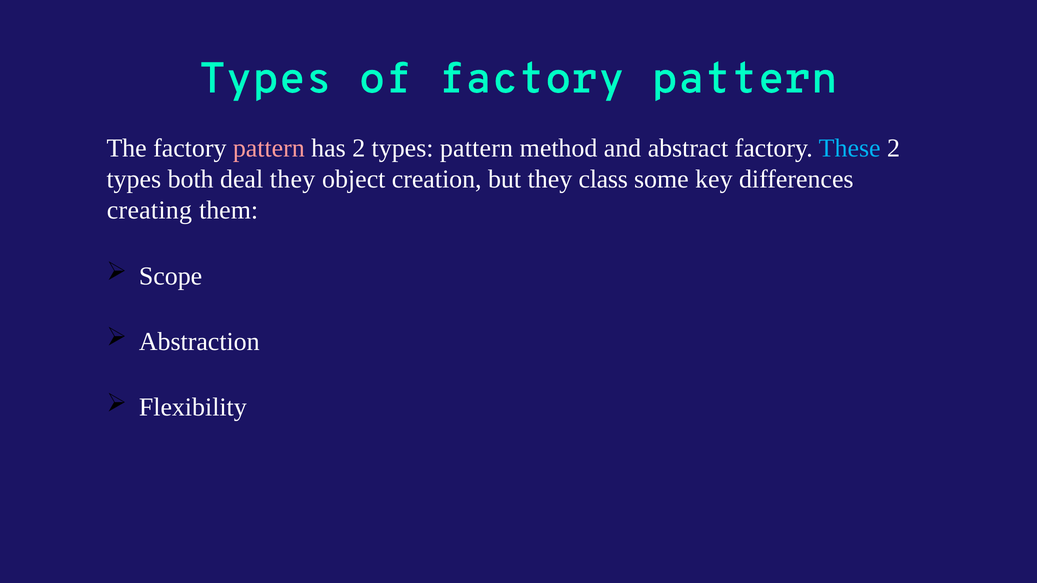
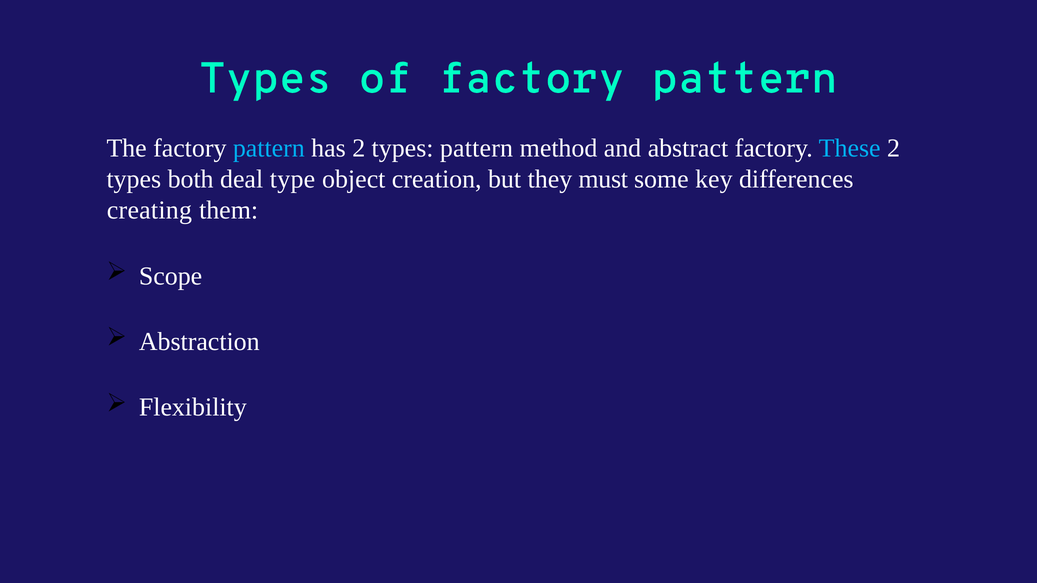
pattern colour: pink -> light blue (269, 148)
deal they: they -> type (293, 179)
class: class -> must (603, 179)
